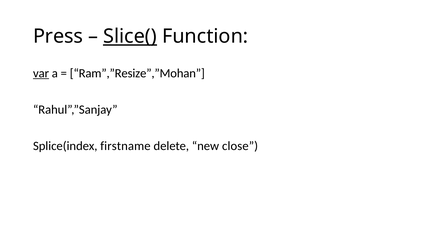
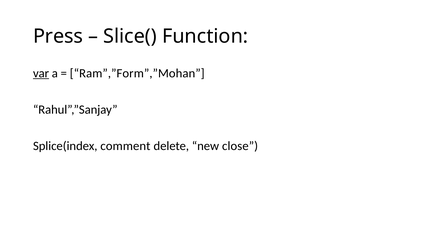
Slice( underline: present -> none (130, 36)
Ram”,”Resize”,”Mohan: Ram”,”Resize”,”Mohan -> Ram”,”Form”,”Mohan (137, 73)
firstname: firstname -> comment (125, 146)
